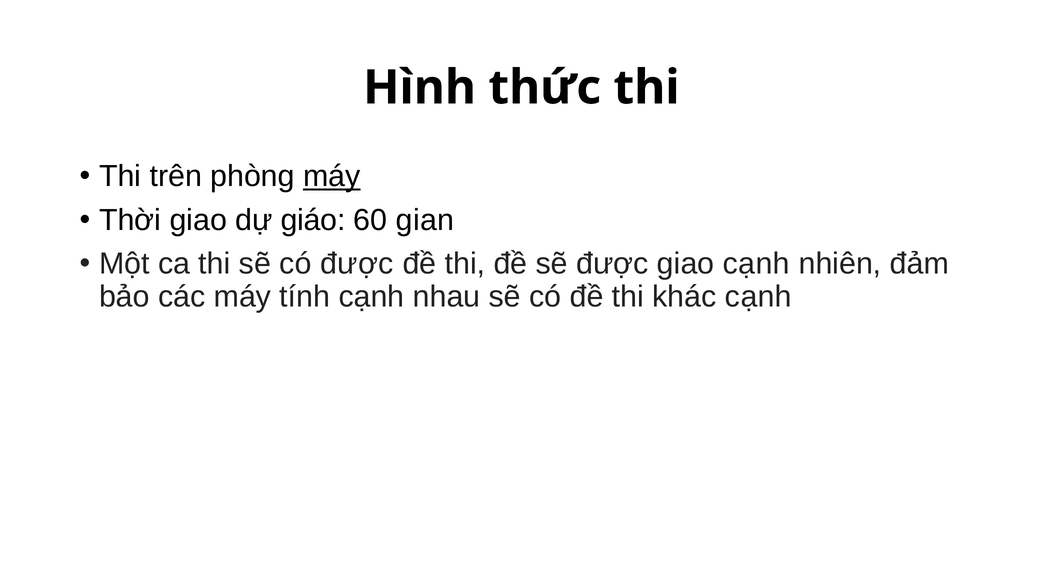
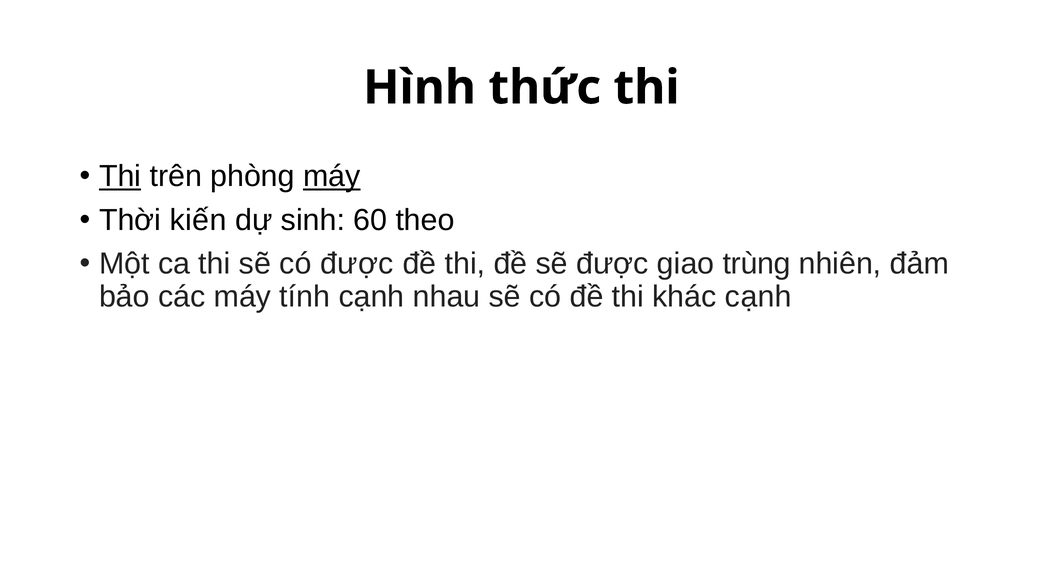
Thi underline: none -> present (120, 176)
Thời giao: giao -> kiến (198, 220)
giáo: giáo -> sinh (313, 220)
gian: gian -> theo (425, 220)
giao cạnh: cạnh -> trùng (757, 264)
